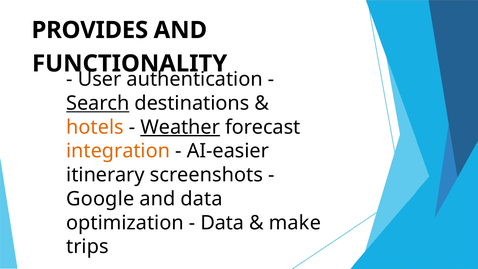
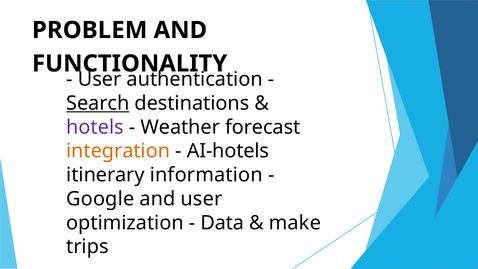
PROVIDES: PROVIDES -> PROBLEM (90, 30)
hotels colour: orange -> purple (95, 127)
Weather underline: present -> none (180, 127)
AI-easier: AI-easier -> AI-hotels (228, 151)
screenshots: screenshots -> information (206, 175)
and data: data -> user (201, 199)
